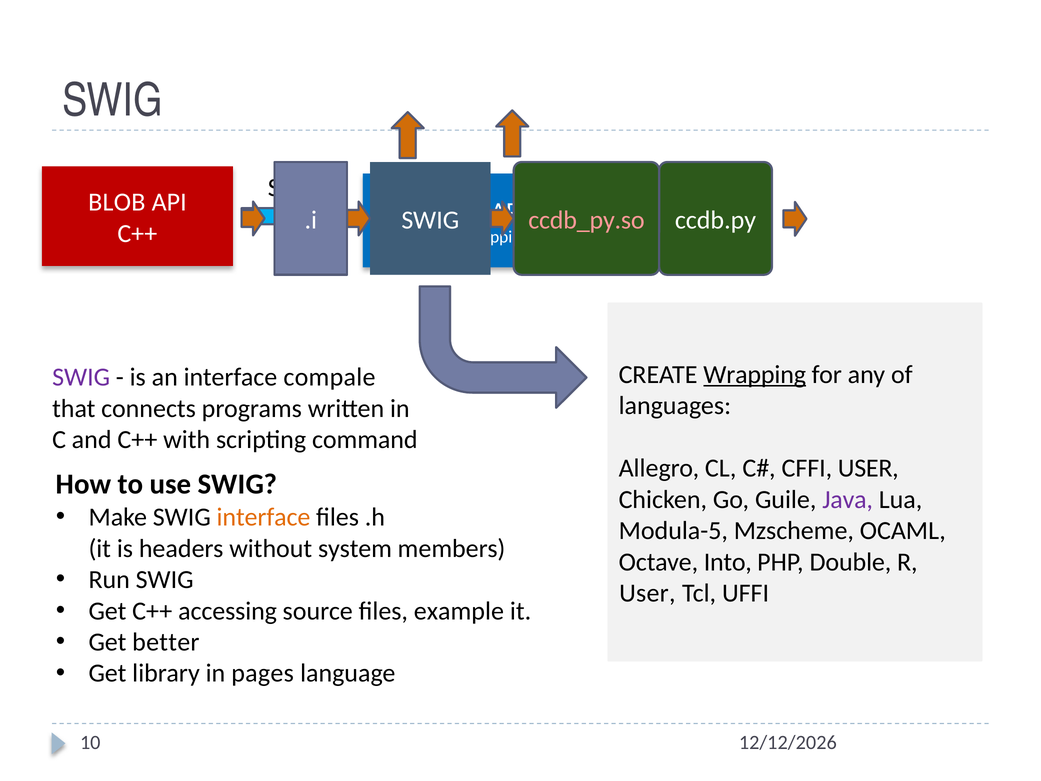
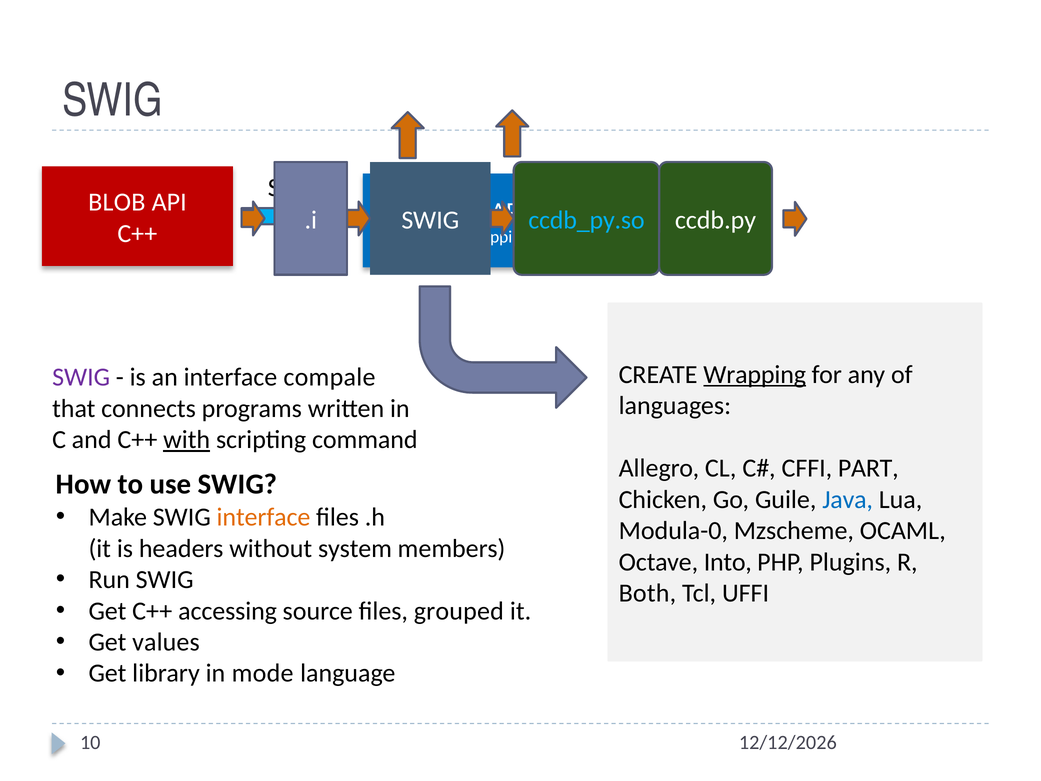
ccdb_py.so colour: pink -> light blue (586, 220)
with underline: none -> present (187, 440)
CFFI USER: USER -> PART (868, 468)
Java colour: purple -> blue (848, 499)
Modula-5: Modula-5 -> Modula-0 (673, 531)
Double: Double -> Plugins (850, 562)
User: User -> Both (647, 593)
example: example -> grouped (459, 611)
better: better -> values (166, 642)
pages: pages -> mode (263, 673)
